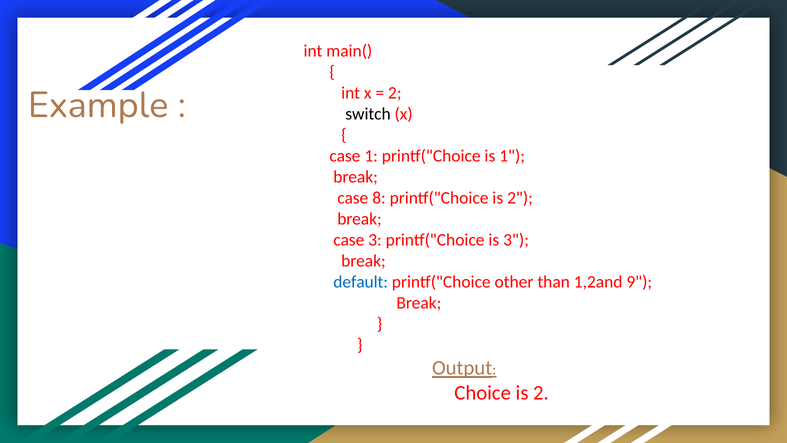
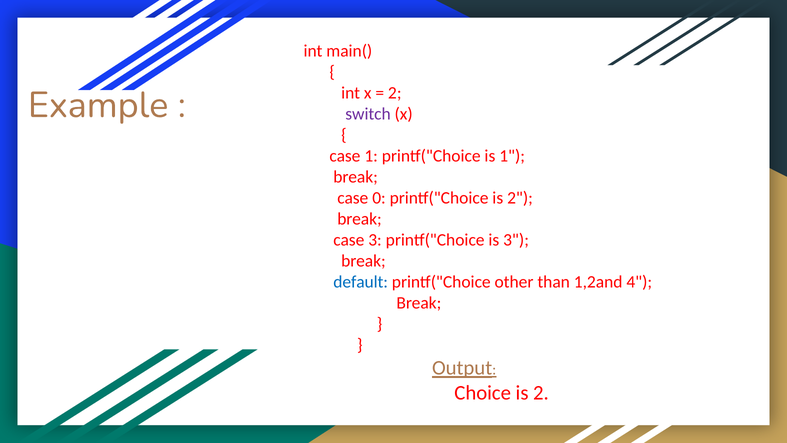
switch colour: black -> purple (368, 114)
8: 8 -> 0 (379, 198)
9: 9 -> 4 (639, 282)
